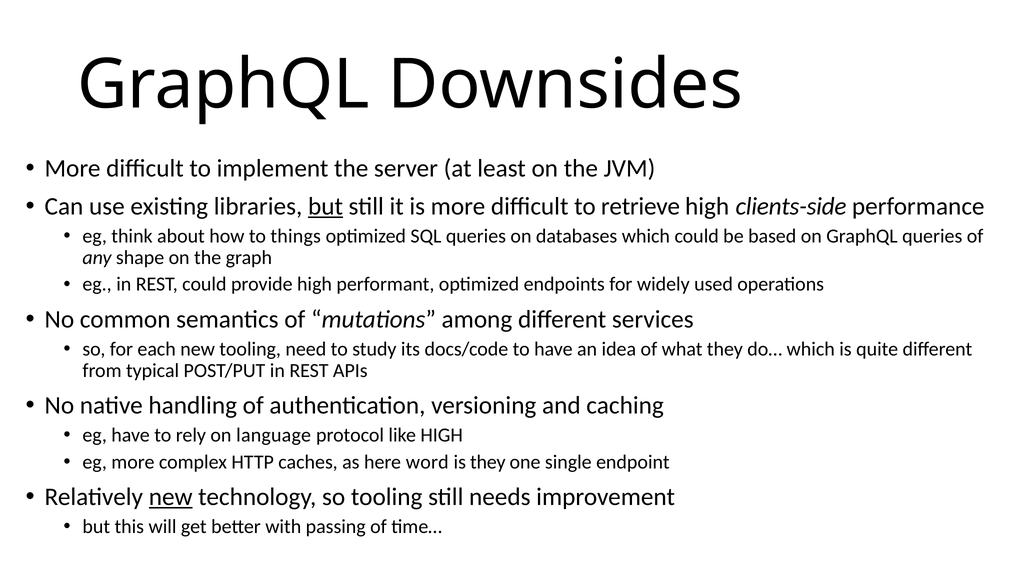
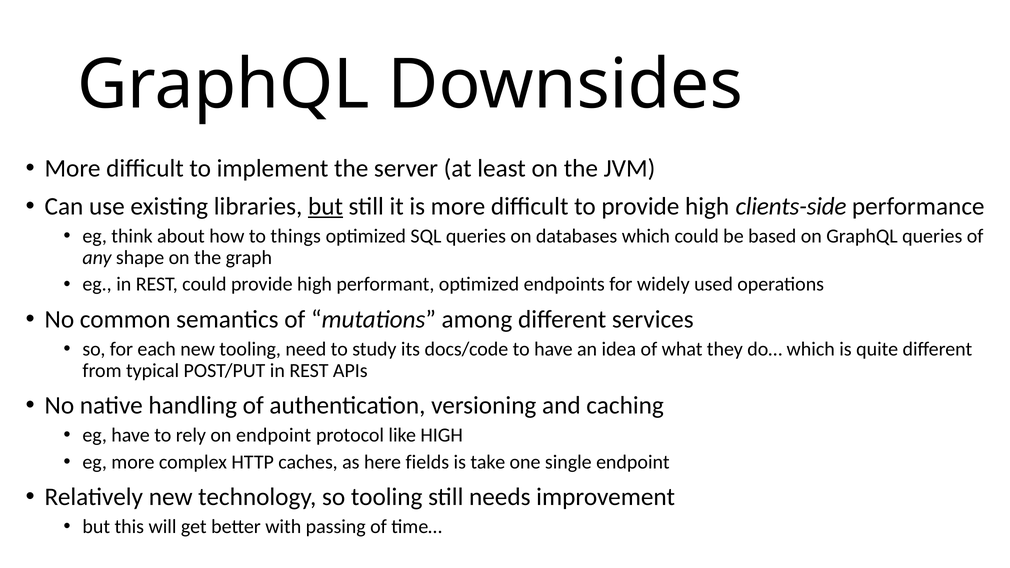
to retrieve: retrieve -> provide (640, 206)
on language: language -> endpoint (274, 435)
word: word -> fields (427, 462)
is they: they -> take (488, 462)
new underline: present -> none (171, 497)
